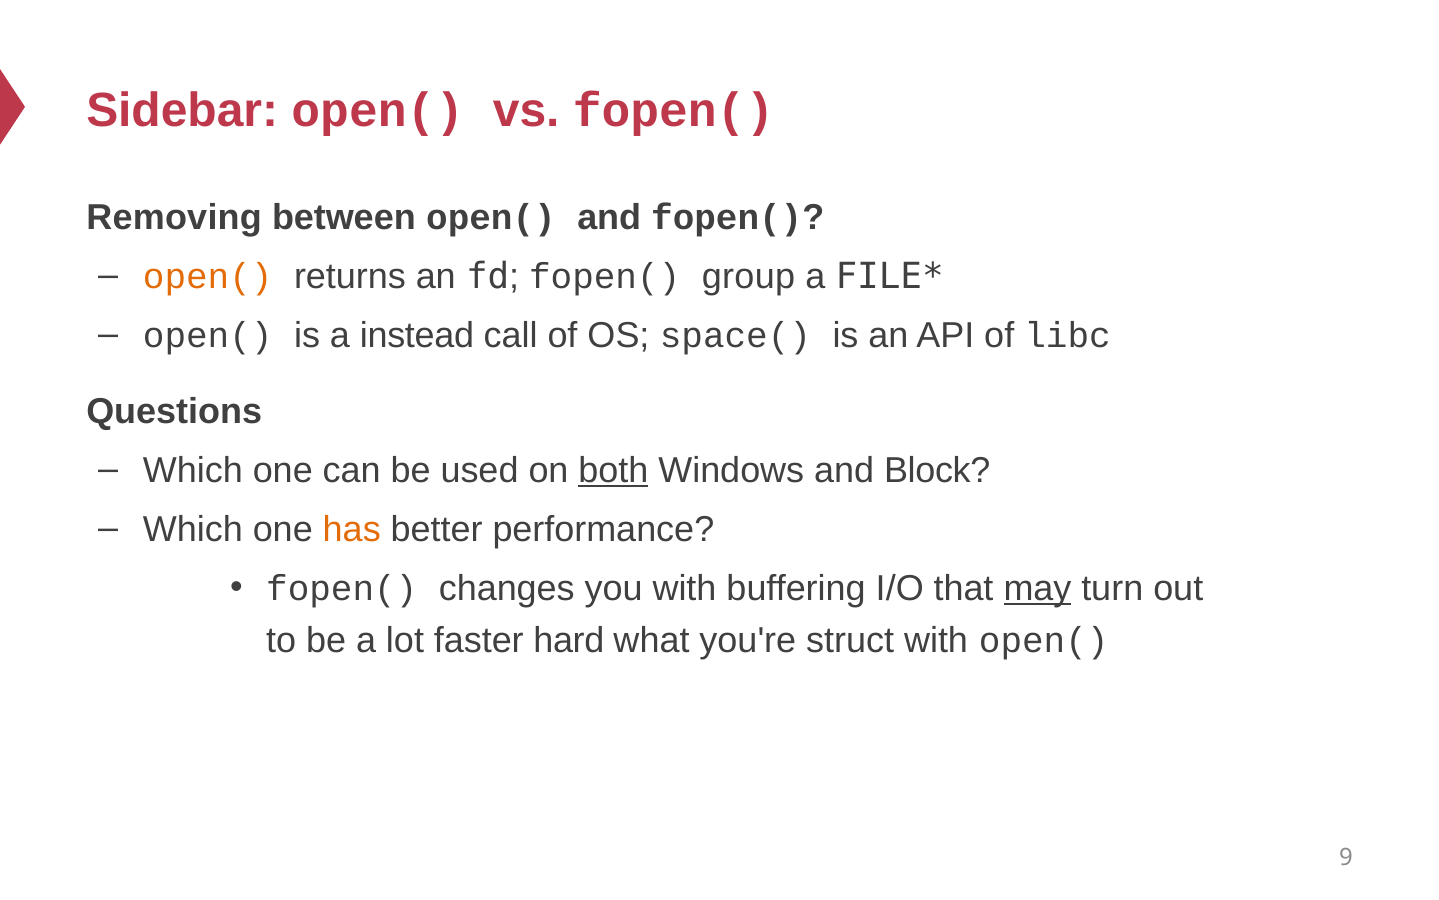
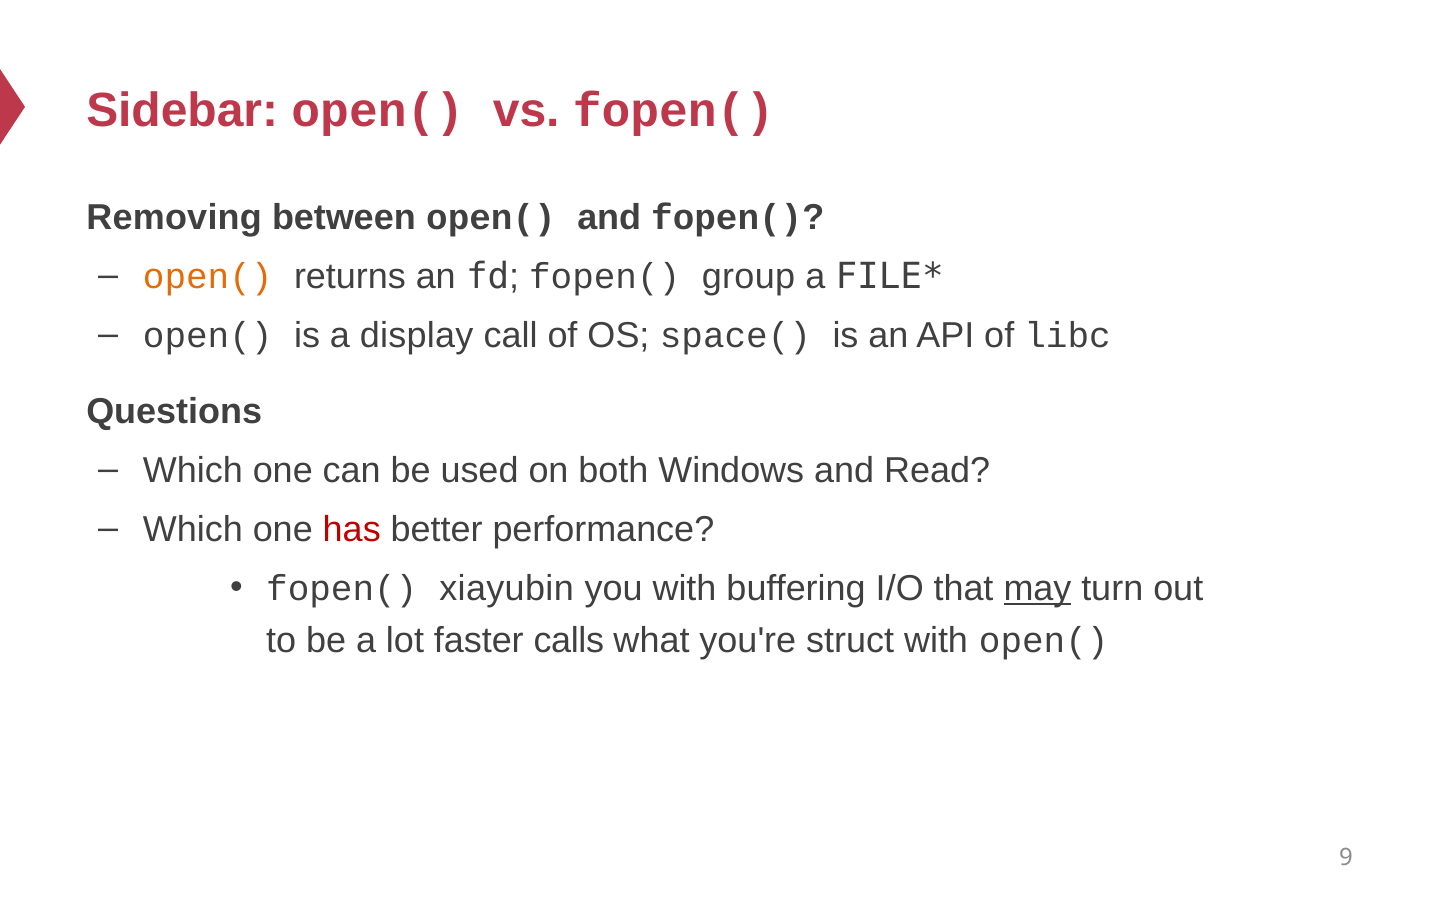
instead: instead -> display (417, 336)
both underline: present -> none (613, 470)
Block: Block -> Read (937, 470)
has colour: orange -> red (352, 529)
changes: changes -> xiayubin (507, 588)
hard: hard -> calls (569, 640)
